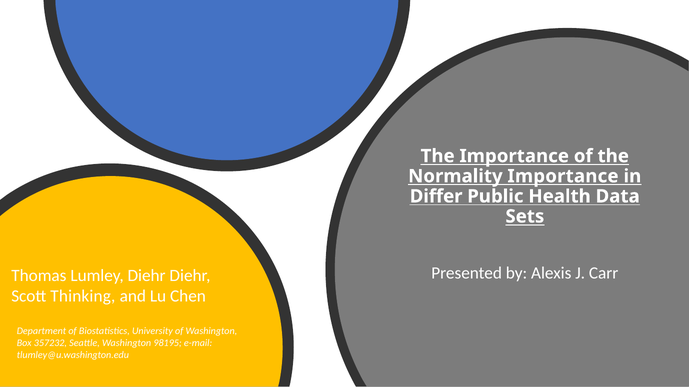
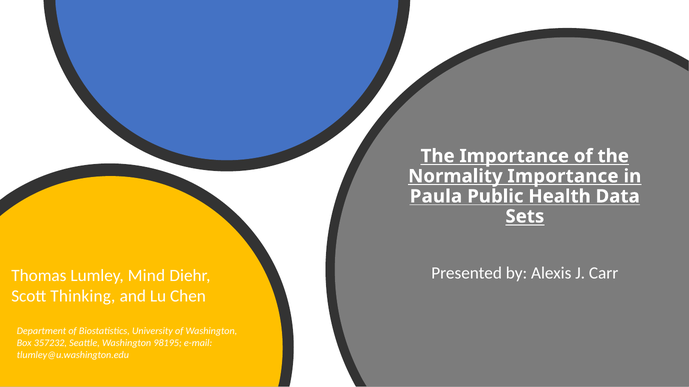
Differ: Differ -> Paula (436, 197)
Lumley Diehr: Diehr -> Mind (146, 276)
